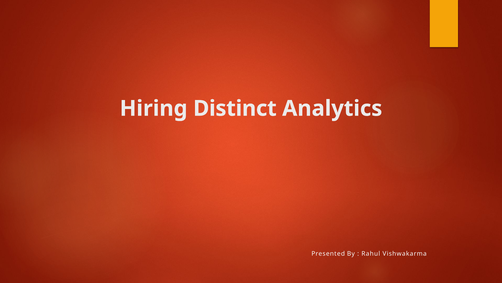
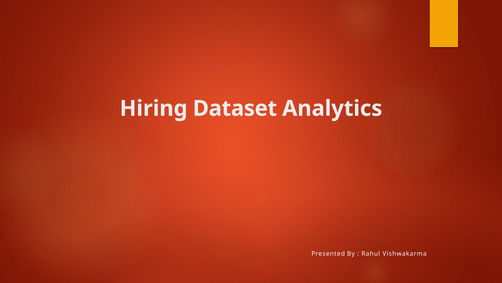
Distinct: Distinct -> Dataset (235, 108)
